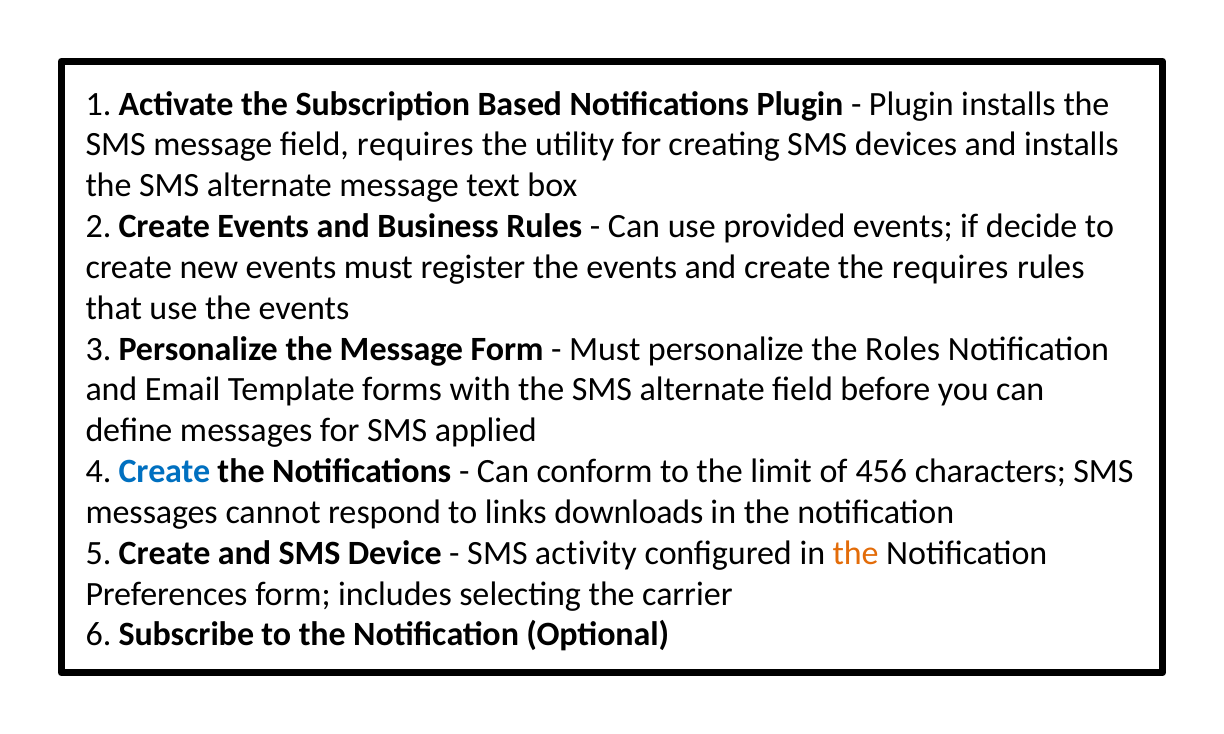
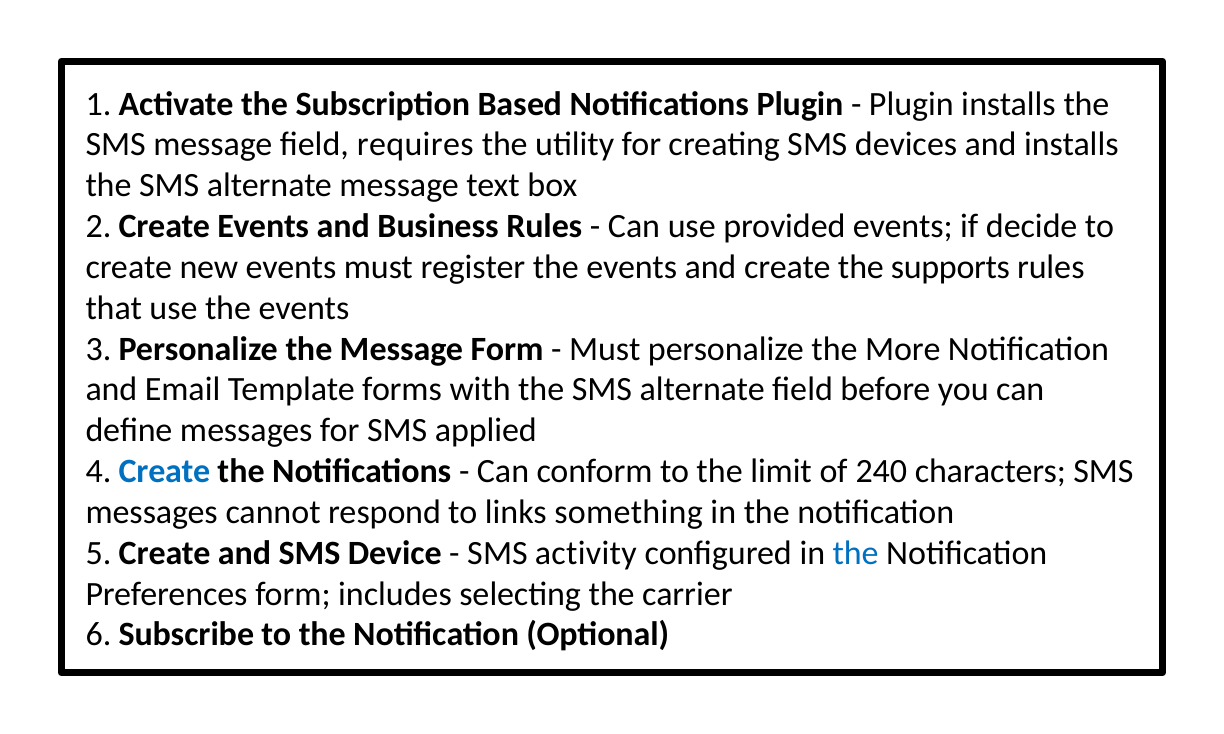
the requires: requires -> supports (950, 267)
Roles: Roles -> More (903, 349)
456: 456 -> 240 (881, 472)
downloads: downloads -> something (629, 512)
the colour: orange -> blue (856, 553)
